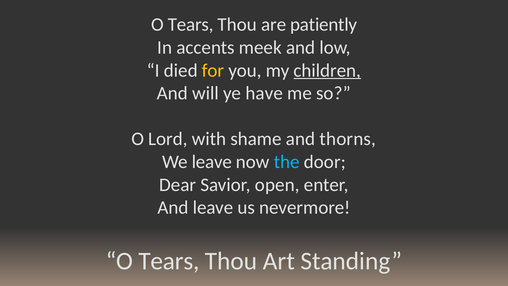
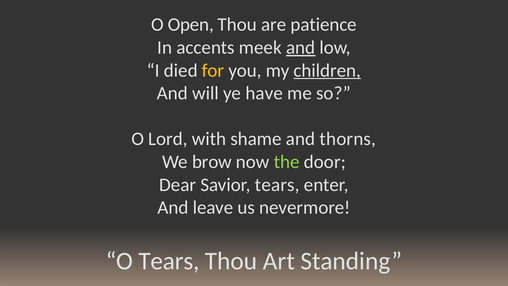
Tears: Tears -> Open (191, 25)
patiently: patiently -> patience (324, 25)
and underline: none -> present (301, 47)
We leave: leave -> brow (212, 162)
the colour: light blue -> light green (287, 162)
Savior open: open -> tears (277, 185)
